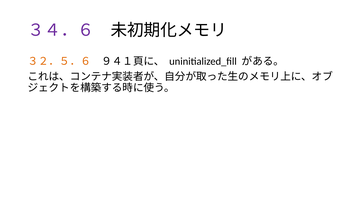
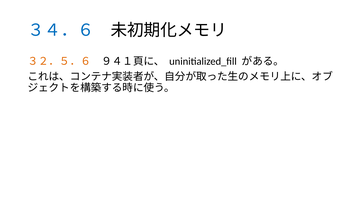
３４．６ colour: purple -> blue (61, 30)
